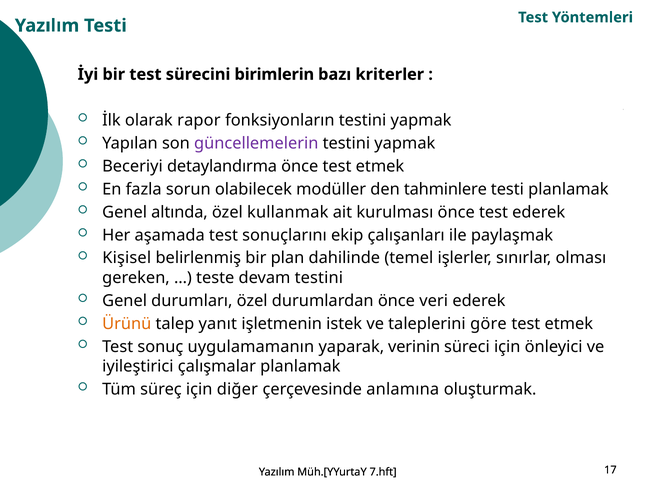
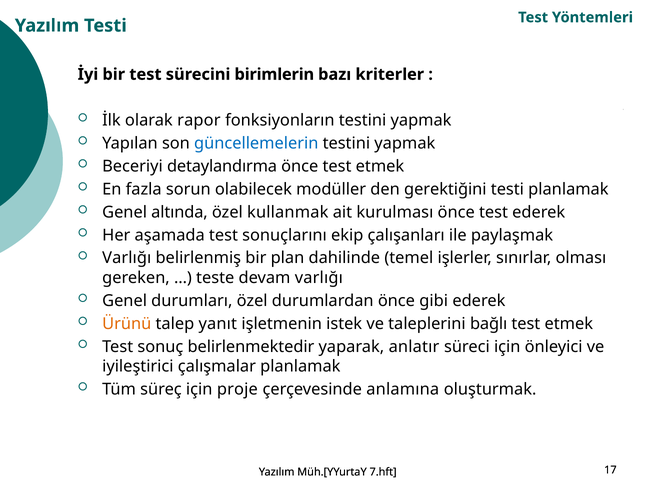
güncellemelerin colour: purple -> blue (256, 143)
tahminlere: tahminlere -> gerektiğini (445, 189)
Kişisel: Kişisel -> Varlığı (127, 258)
devam testini: testini -> varlığı (319, 278)
veri: veri -> gibi (434, 301)
göre: göre -> bağlı (489, 324)
uygulamamanın: uygulamamanın -> belirlenmektedir (251, 347)
verinin: verinin -> anlatır (414, 347)
diğer: diğer -> proje (237, 389)
